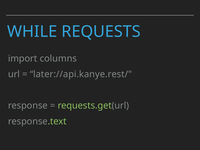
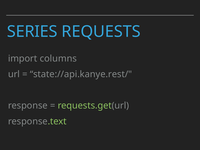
WHILE: WHILE -> SERIES (32, 31)
later://api.kanye.rest/: later://api.kanye.rest/ -> state://api.kanye.rest/ (81, 74)
